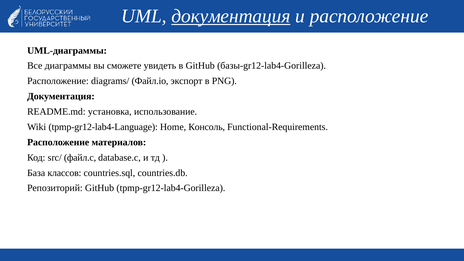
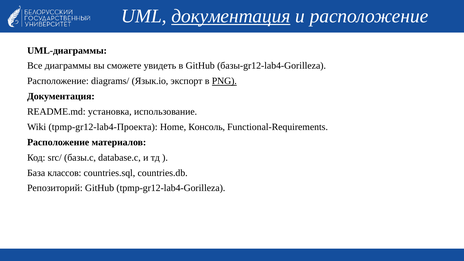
Файл.io: Файл.io -> Язык.io (150, 81)
PNG underline: none -> present (224, 81)
tpmp-gr12-lab4-Language: tpmp-gr12-lab4-Language -> tpmp-gr12-lab4-Проекта (103, 127)
файл.c: файл.c -> базы.c (80, 158)
